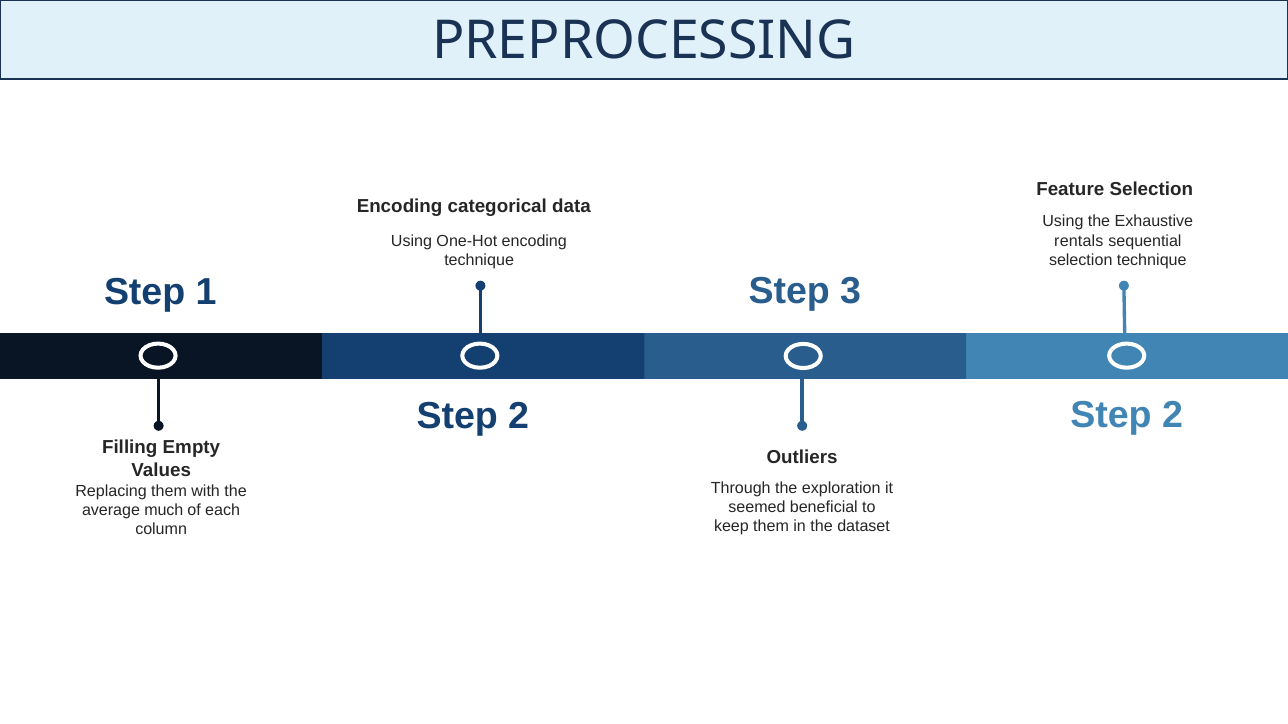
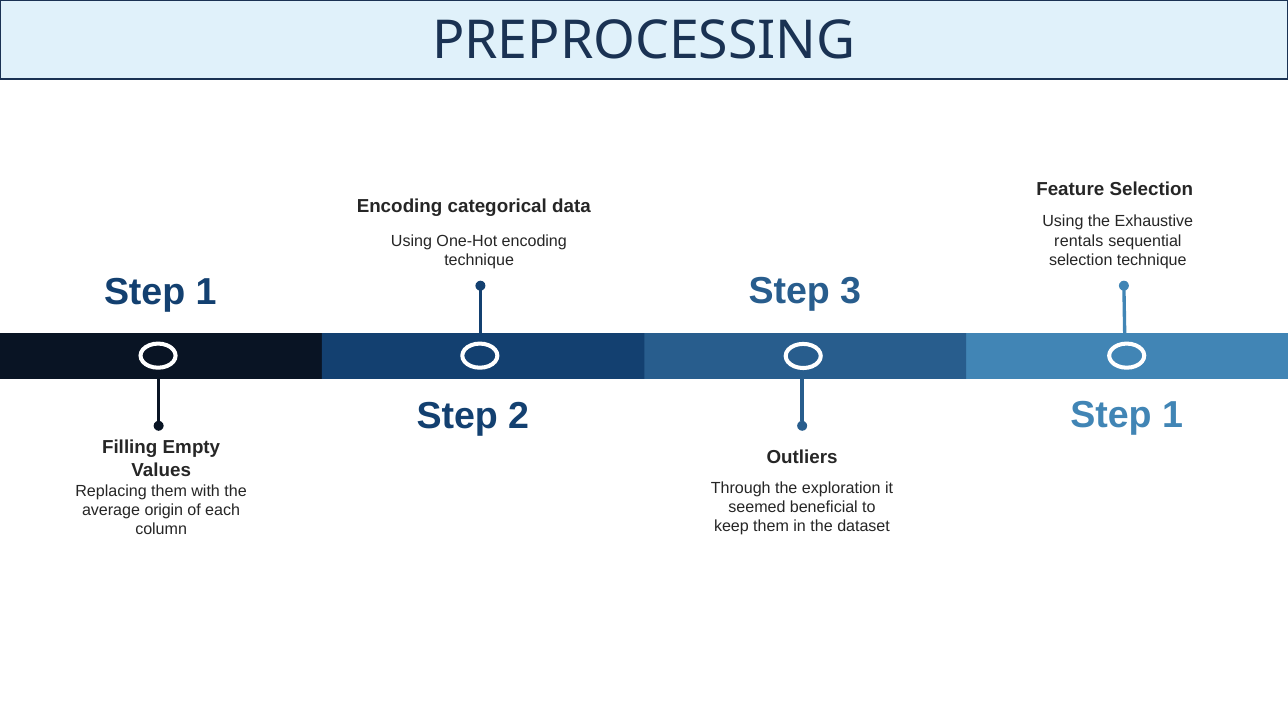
2: 2 -> 1 (1172, 415)
much: much -> origin (164, 510)
